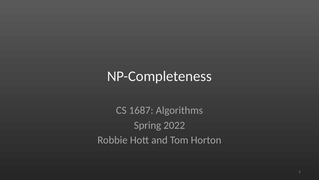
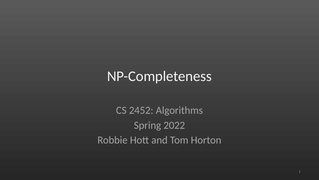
1687: 1687 -> 2452 (141, 110)
